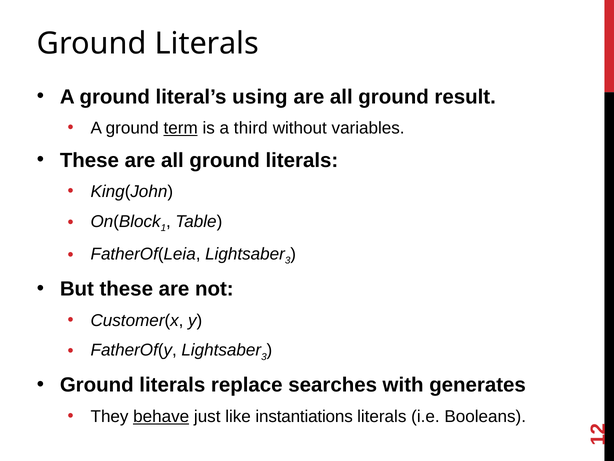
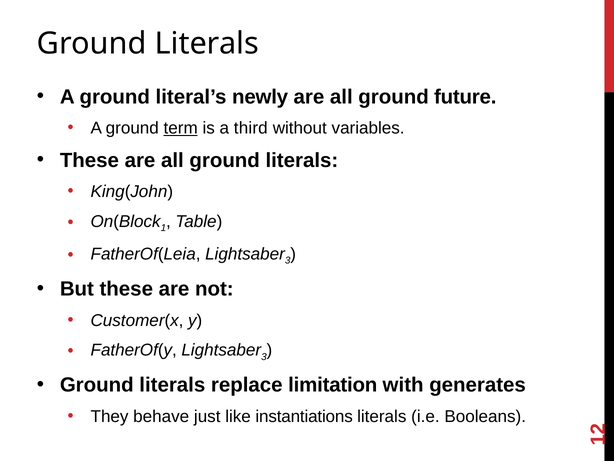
using: using -> newly (260, 97)
result: result -> future (465, 97)
searches: searches -> limitation (333, 385)
behave underline: present -> none (161, 416)
